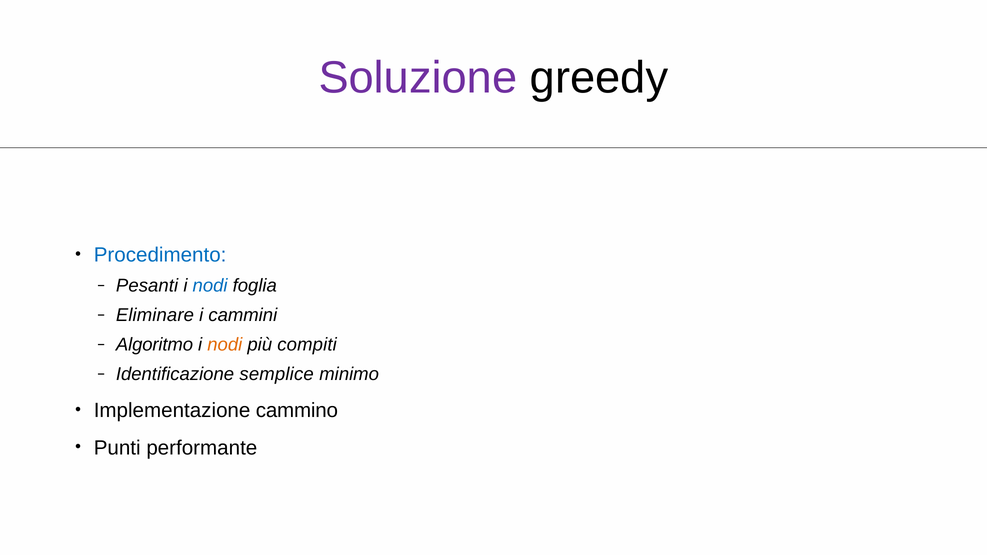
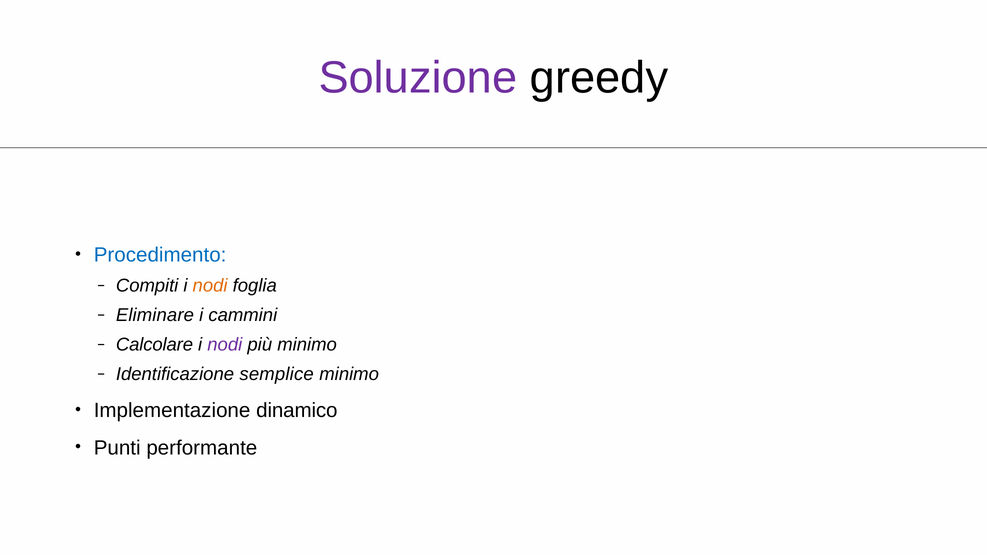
Pesanti: Pesanti -> Compiti (147, 286)
nodi colour: blue -> orange (210, 286)
Algoritmo: Algoritmo -> Calcolare (155, 345)
nodi colour: orange -> purple (225, 345)
più compiti: compiti -> minimo (307, 345)
cammino: cammino -> dinamico (297, 411)
